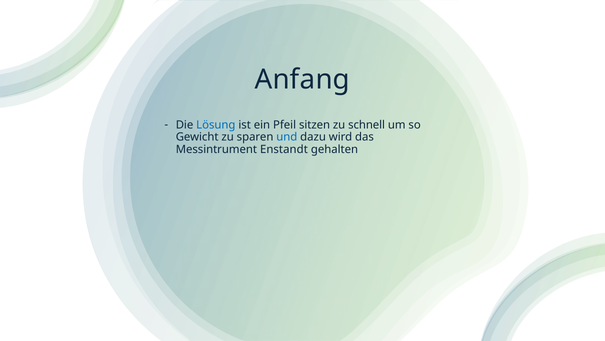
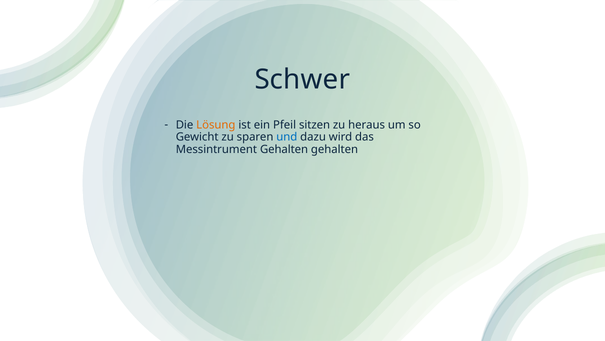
Anfang: Anfang -> Schwer (302, 79)
Lösung colour: blue -> orange (216, 125)
schnell: schnell -> heraus (367, 125)
Messintrument Enstandt: Enstandt -> Gehalten (284, 149)
